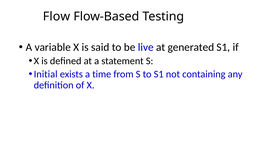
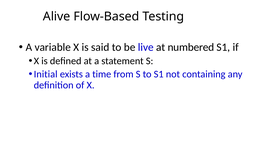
Flow: Flow -> Alive (57, 17)
generated: generated -> numbered (191, 47)
